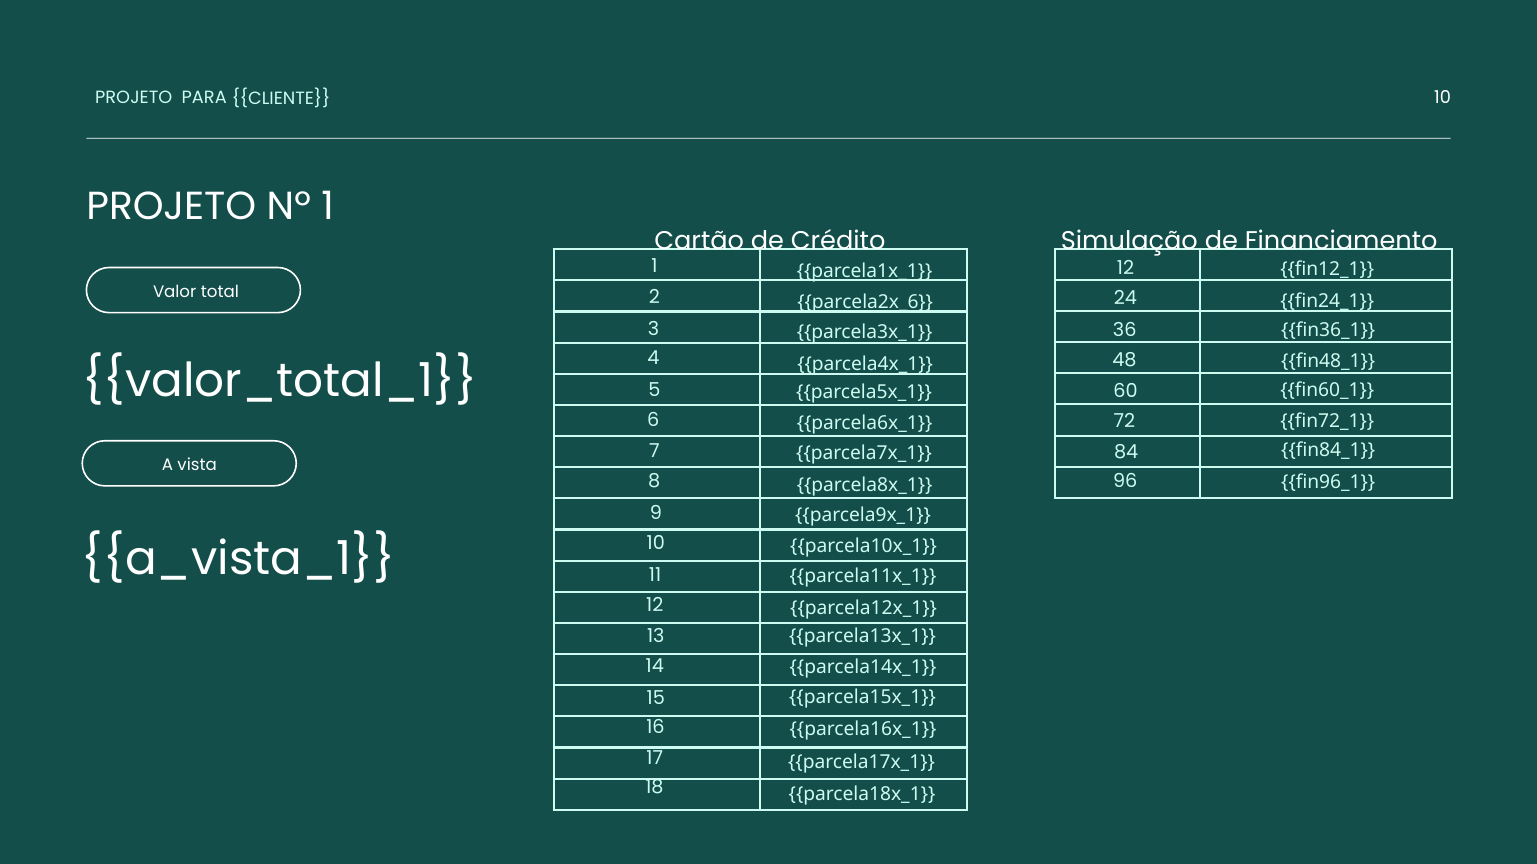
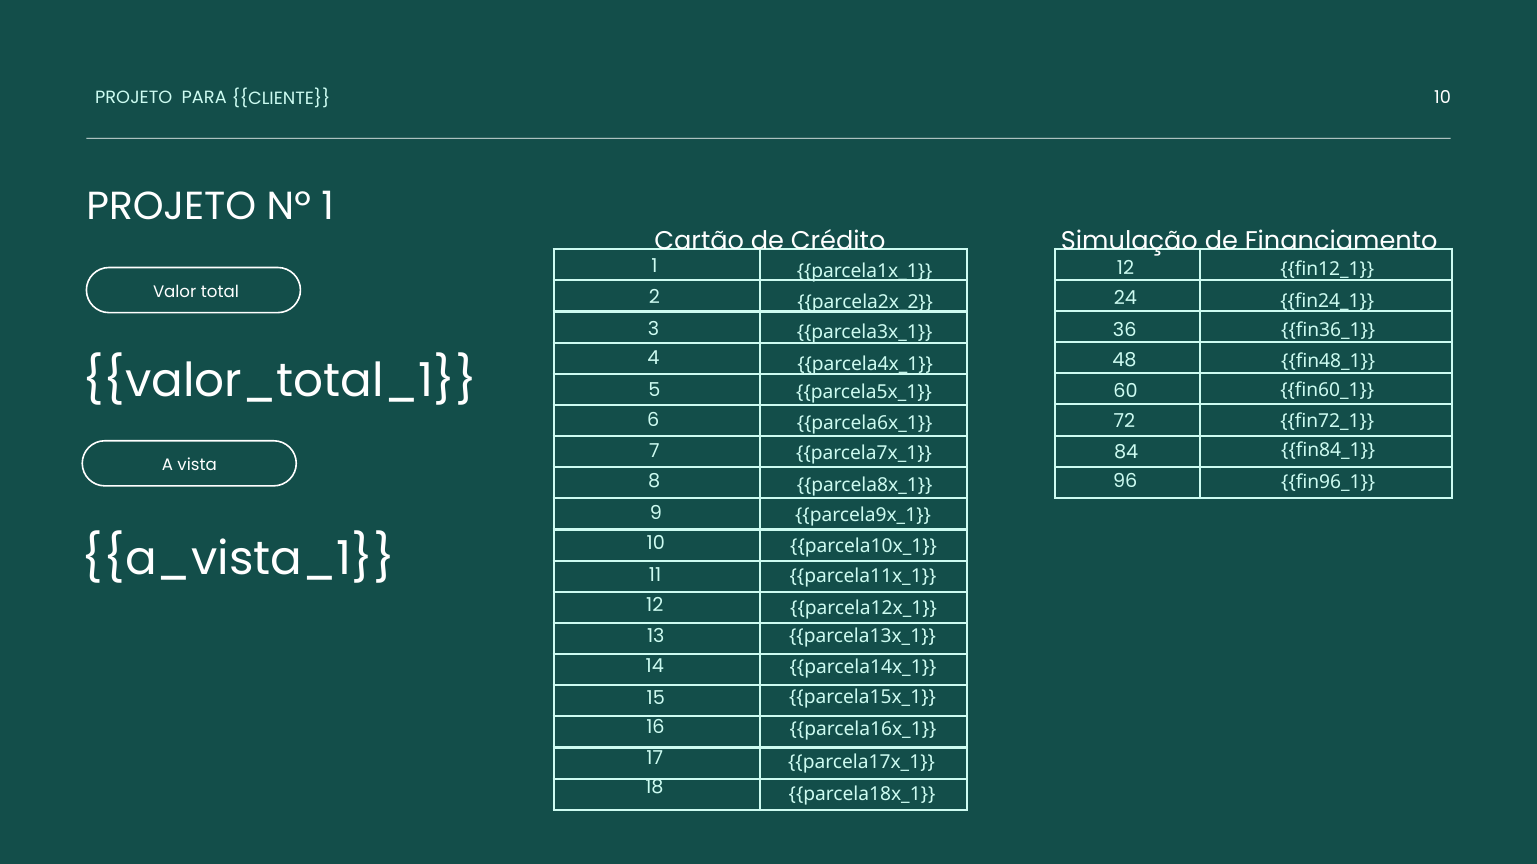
parcela2x_6: parcela2x_6 -> parcela2x_2 (865, 303)
